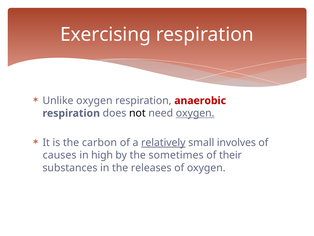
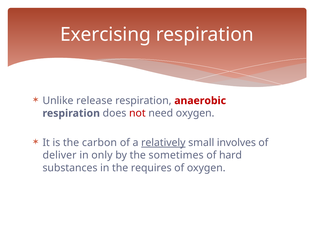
Unlike oxygen: oxygen -> release (94, 100)
not colour: black -> red (137, 113)
oxygen underline: present -> none (195, 113)
causes: causes -> deliver (60, 155)
high: high -> only (102, 155)
their: their -> hard (230, 155)
releases: releases -> requires (151, 167)
